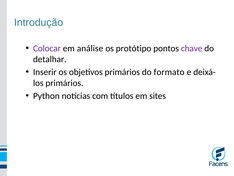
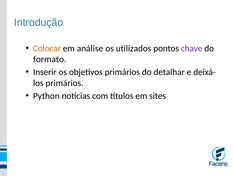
Colocar colour: purple -> orange (47, 48)
protótipo: protótipo -> utilizados (134, 48)
detalhar: detalhar -> formato (50, 59)
formato: formato -> detalhar (169, 72)
